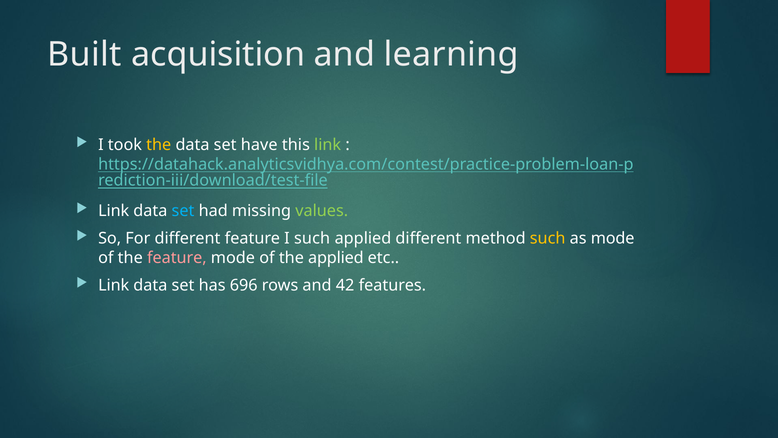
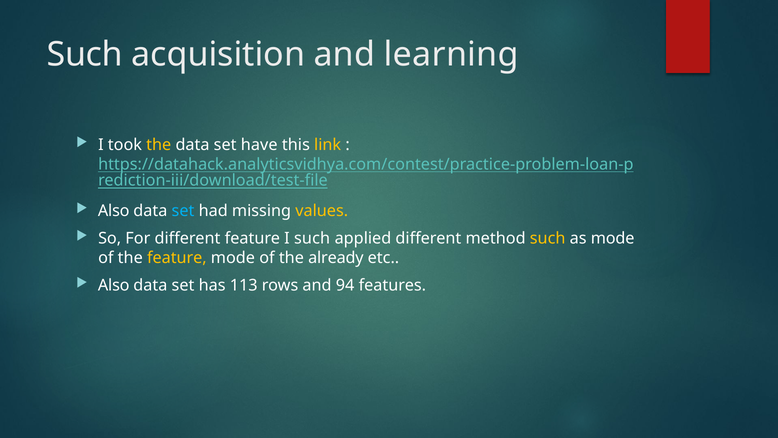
Built: Built -> Such (85, 55)
link colour: light green -> yellow (328, 145)
Link: Link -> Also (114, 211)
values colour: light green -> yellow (322, 211)
feature colour: pink -> yellow (177, 258)
the applied: applied -> already (336, 258)
Link: Link -> Also (114, 285)
696: 696 -> 113 (244, 285)
42: 42 -> 94 (345, 285)
